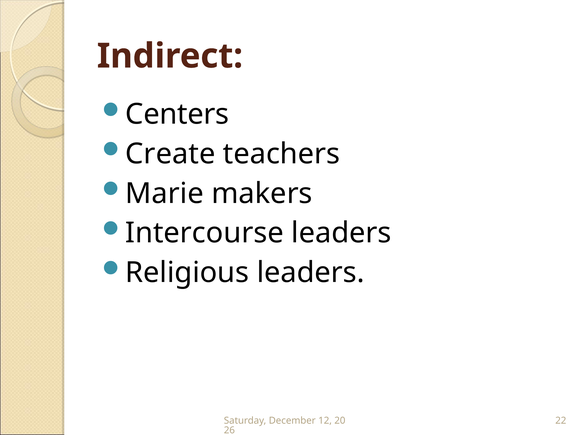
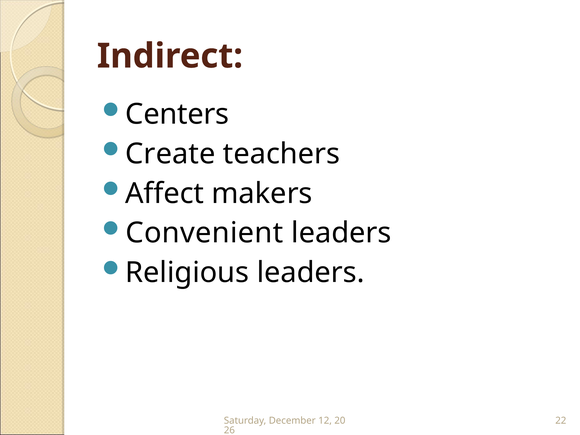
Marie: Marie -> Affect (165, 193)
Intercourse: Intercourse -> Convenient (204, 233)
